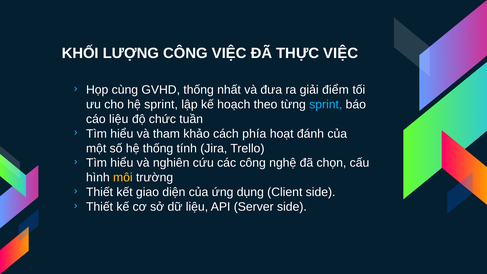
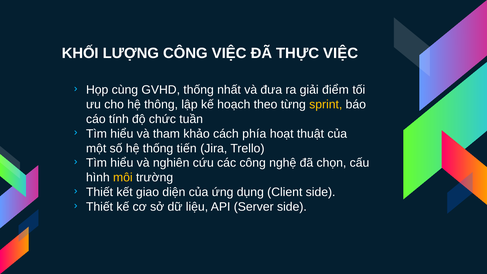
hệ sprint: sprint -> thông (161, 105)
sprint colour: light blue -> yellow (326, 105)
cáo liệu: liệu -> tính (119, 119)
đánh: đánh -> thuật (310, 134)
tính: tính -> tiến (187, 148)
